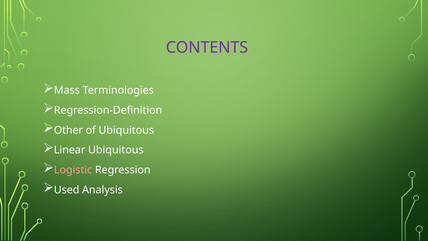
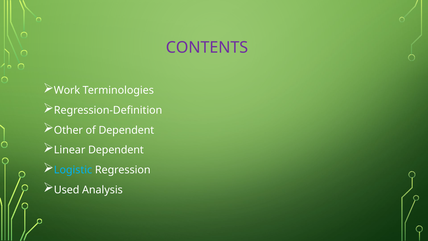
Mass: Mass -> Work (67, 90)
of Ubiquitous: Ubiquitous -> Dependent (126, 130)
Linear Ubiquitous: Ubiquitous -> Dependent (116, 150)
Logistic colour: pink -> light blue (73, 170)
